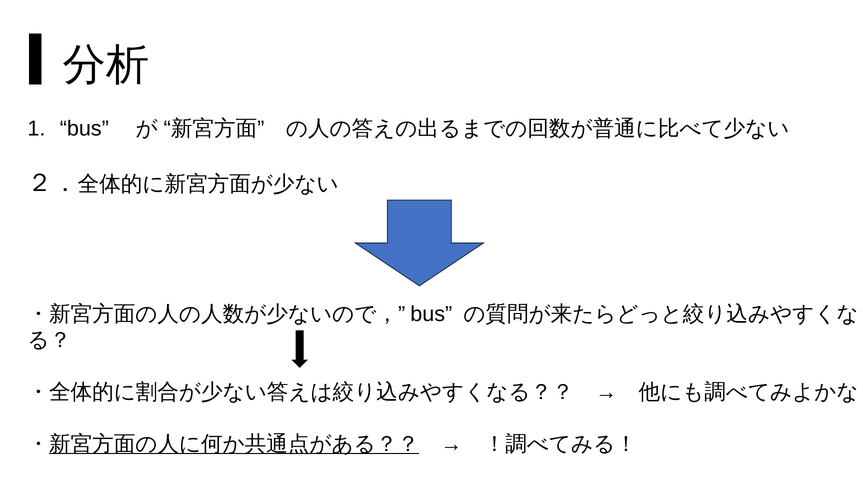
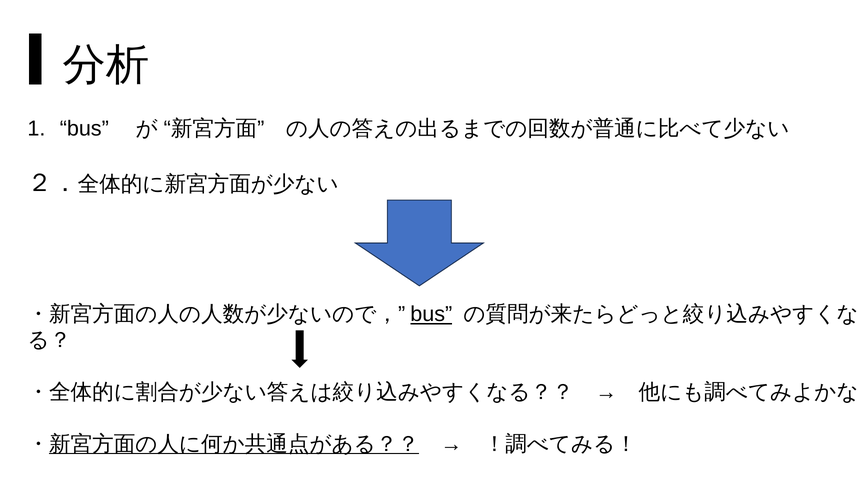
bus underline: none -> present (431, 314)
